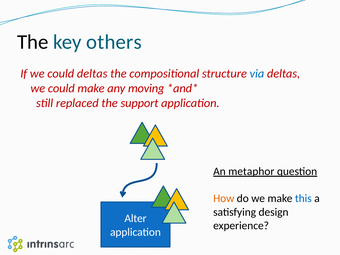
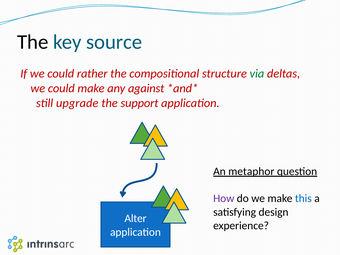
others: others -> source (114, 42)
could deltas: deltas -> rather (92, 74)
via colour: blue -> green (257, 74)
moving: moving -> against (146, 88)
replaced: replaced -> upgrade (77, 103)
How colour: orange -> purple (224, 198)
